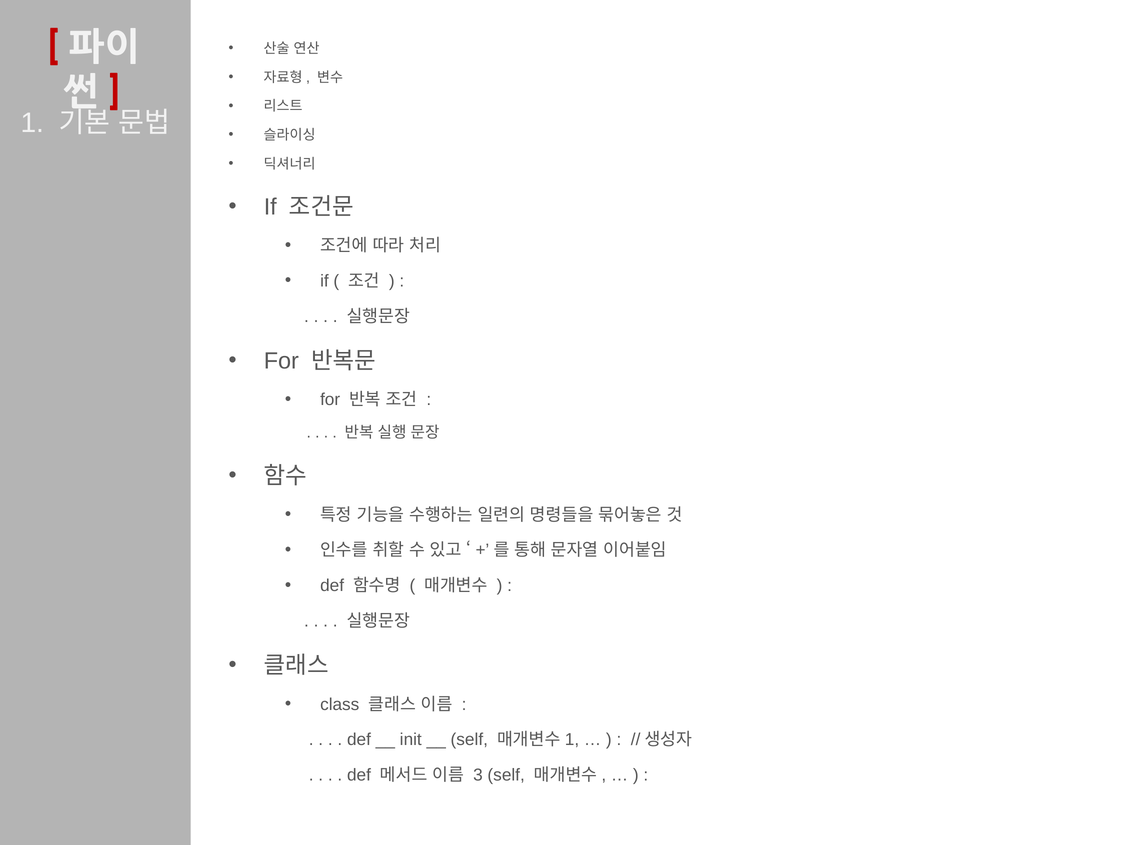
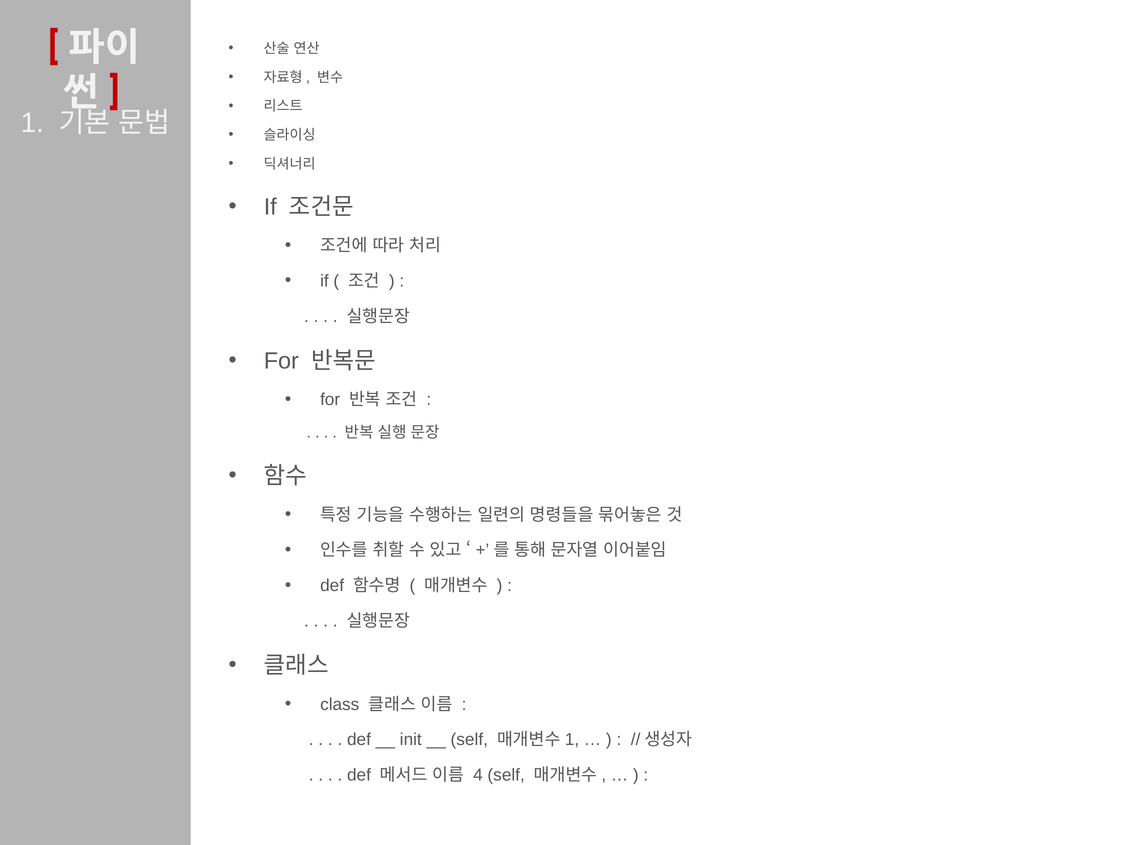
3: 3 -> 4 (478, 775)
